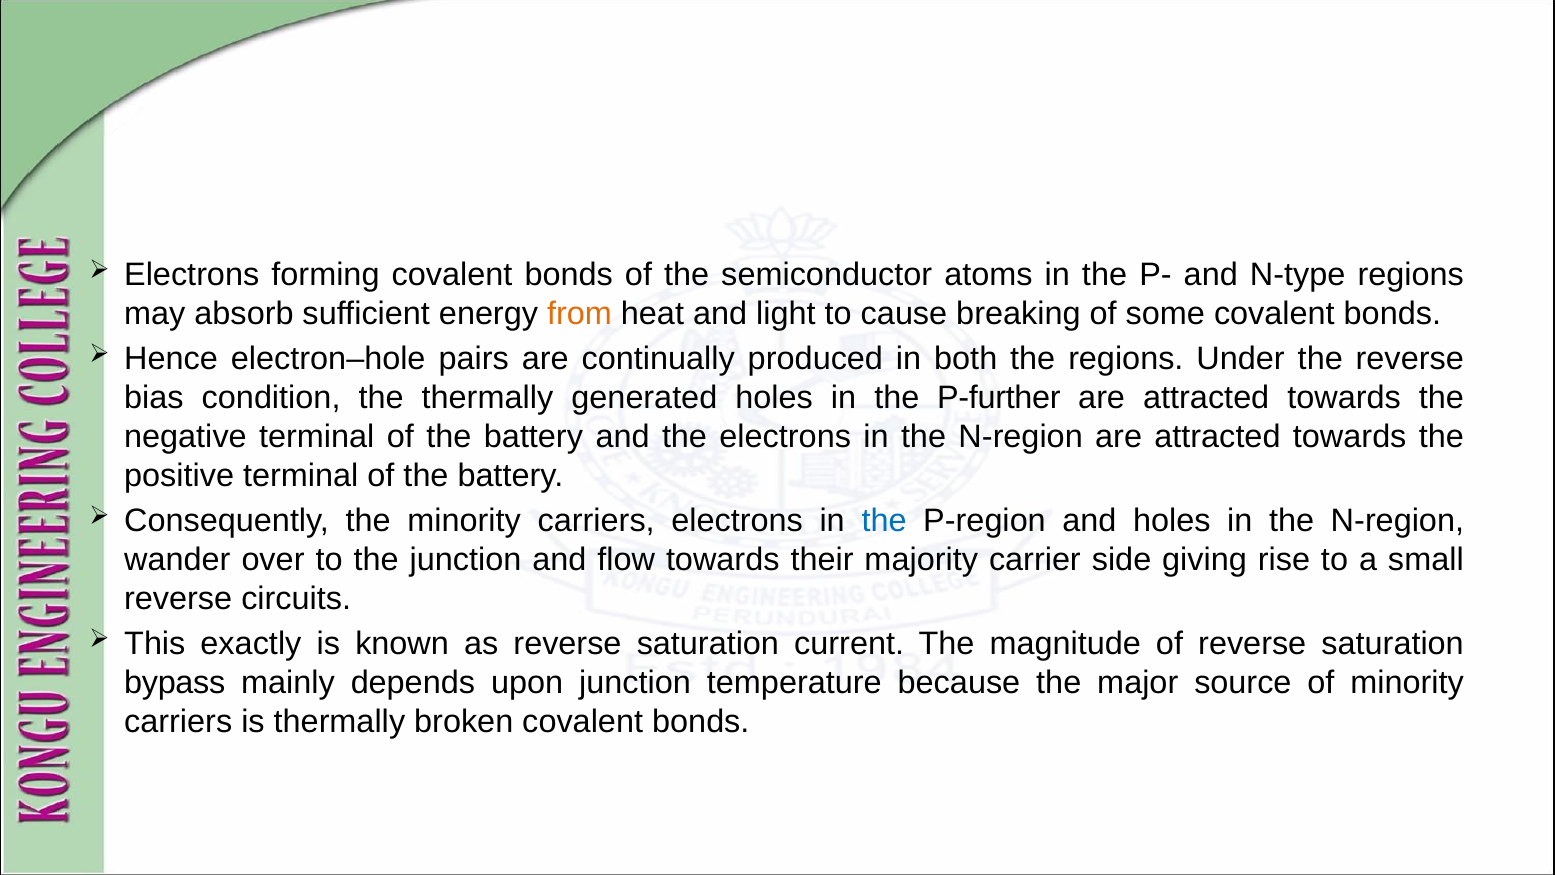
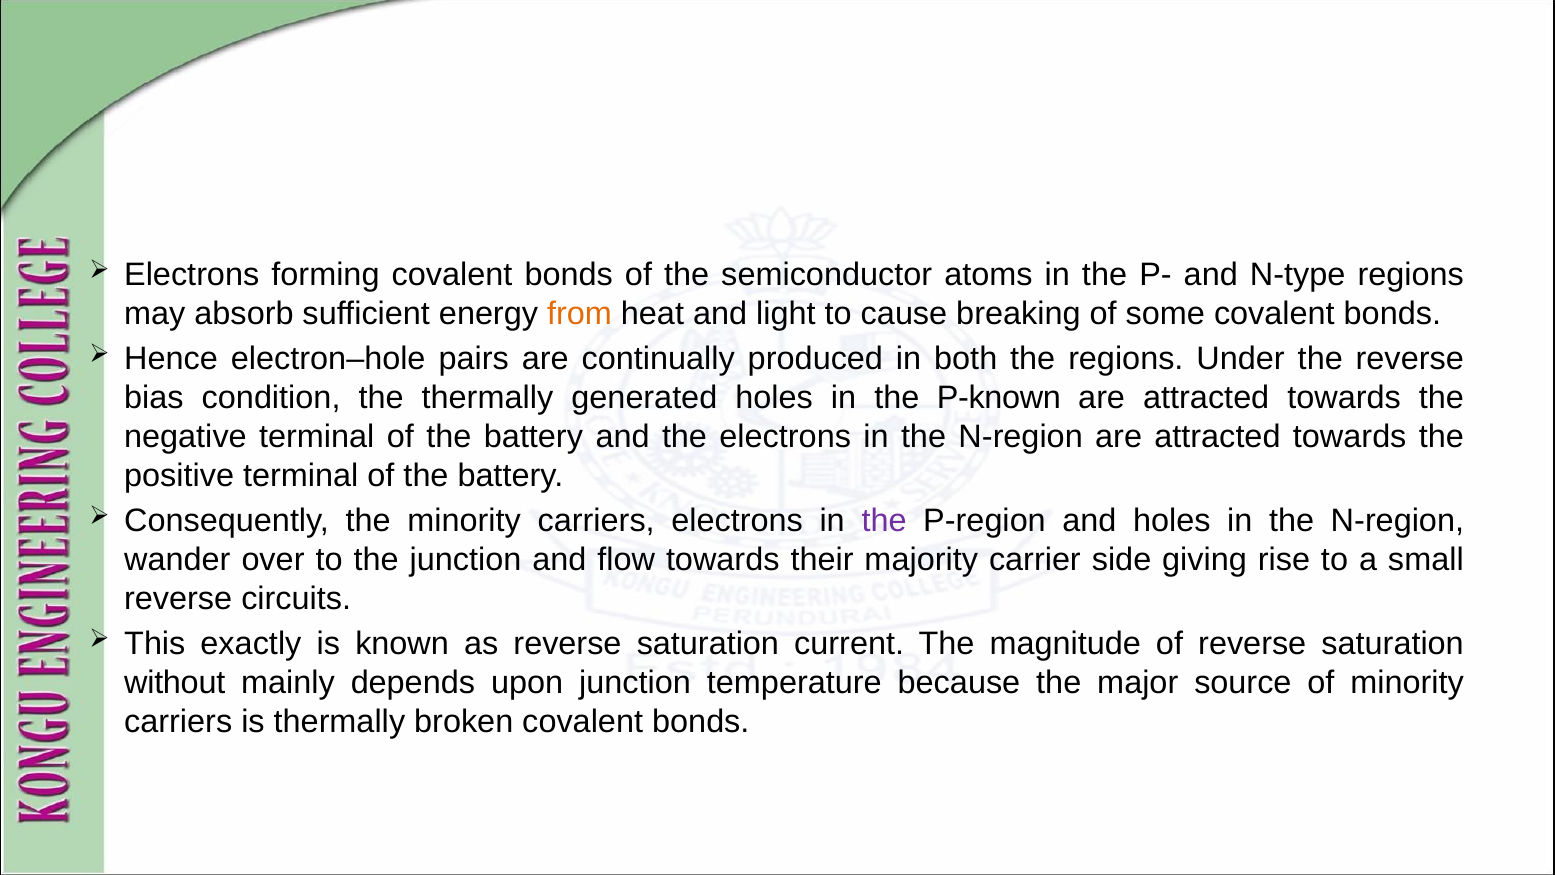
P-further: P-further -> P-known (999, 397)
the colour: blue -> purple (884, 521)
bypass: bypass -> without (175, 683)
